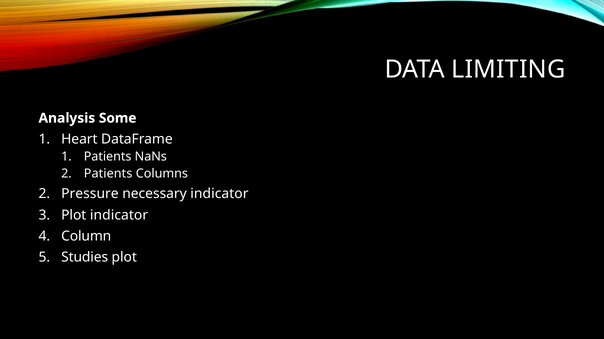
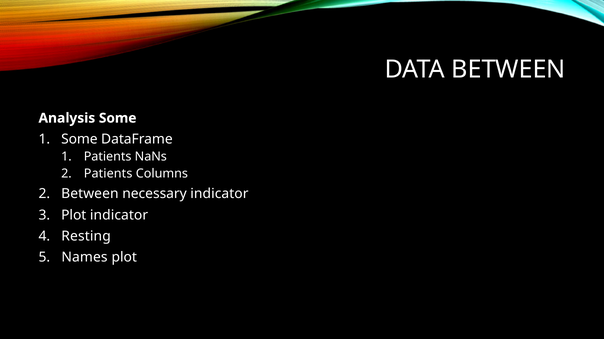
DATA LIMITING: LIMITING -> BETWEEN (509, 70)
Heart: Heart -> Some (79, 140)
Pressure: Pressure -> Between (90, 194)
Column: Column -> Resting (86, 237)
Studies: Studies -> Names (85, 258)
